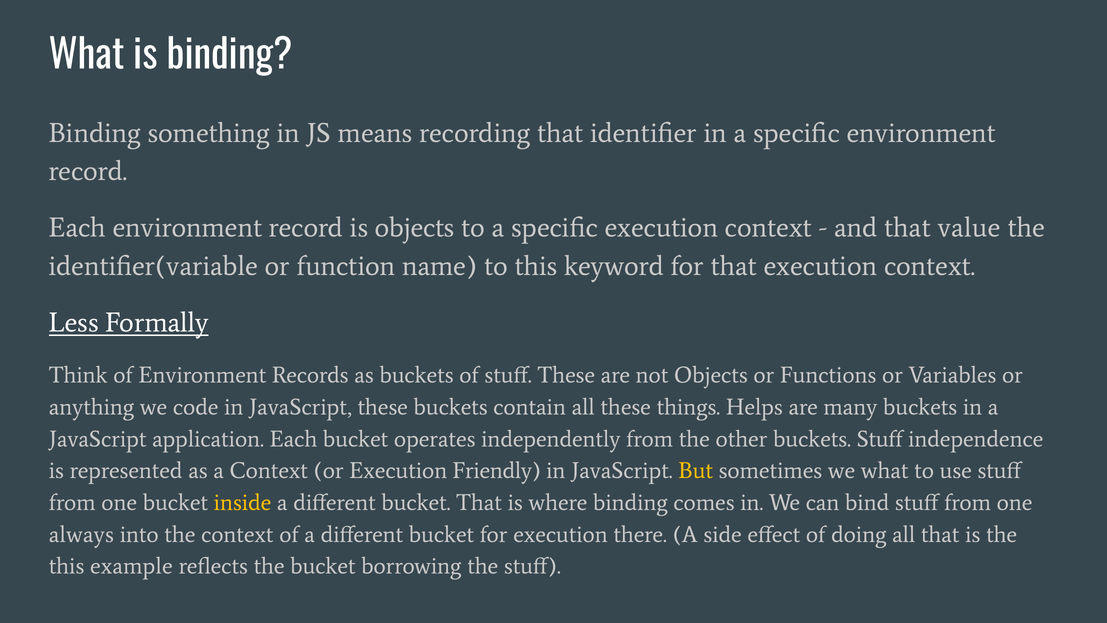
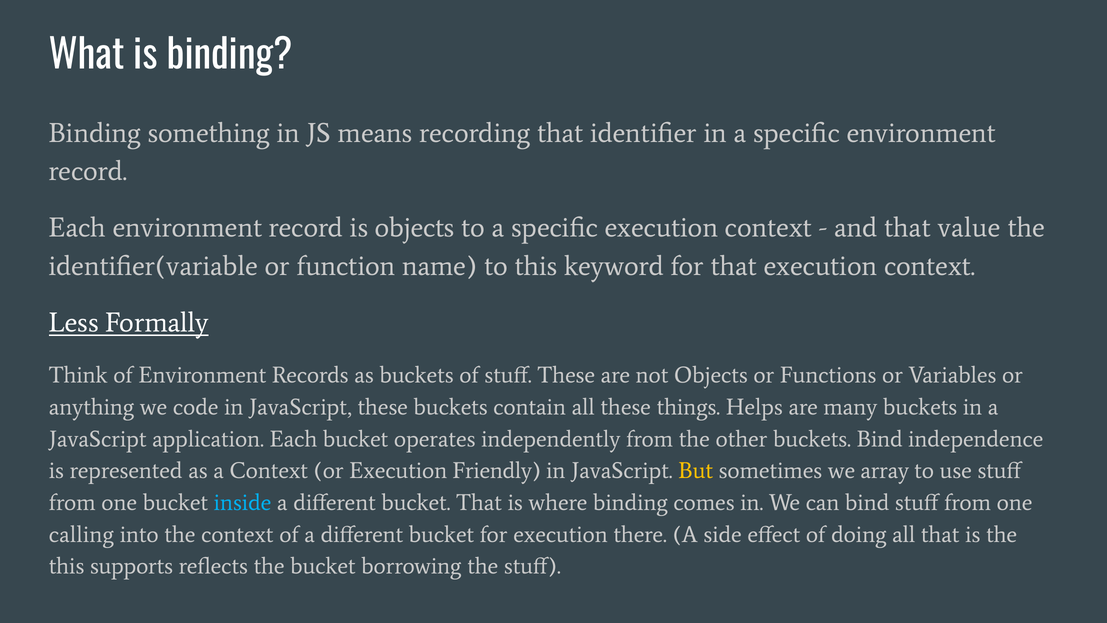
buckets Stuff: Stuff -> Bind (880, 439)
we what: what -> array (885, 471)
inside colour: yellow -> light blue (243, 502)
always: always -> calling (81, 534)
example: example -> supports (131, 566)
